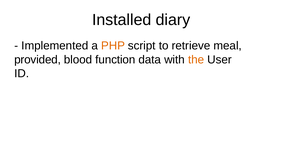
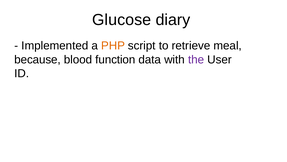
Installed: Installed -> Glucose (122, 20)
provided: provided -> because (38, 59)
the colour: orange -> purple (196, 59)
